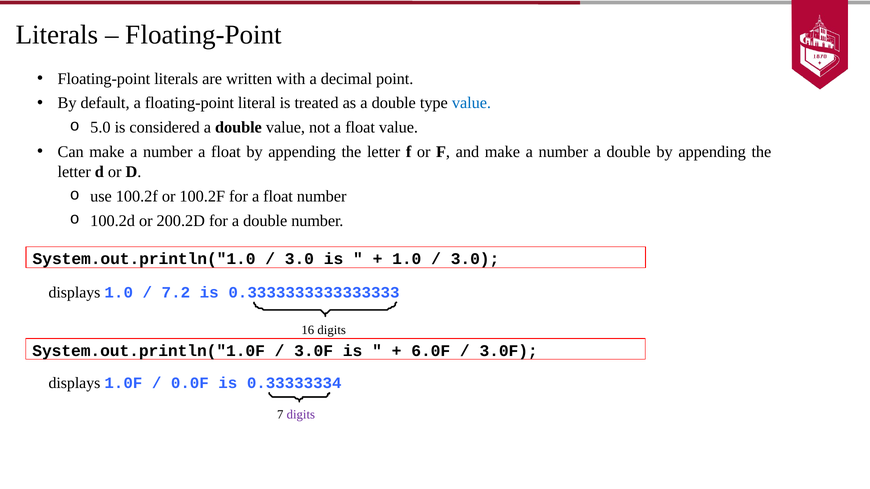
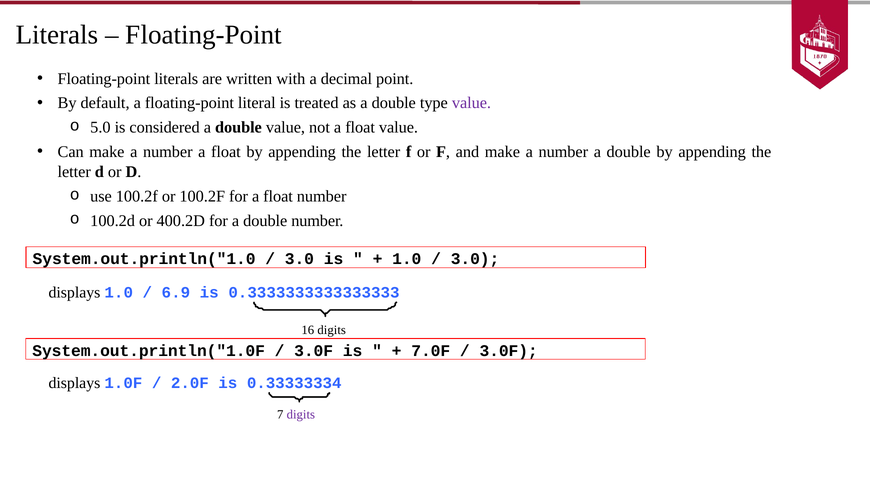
value colour: blue -> purple (472, 103)
200.2D: 200.2D -> 400.2D (181, 221)
7.2: 7.2 -> 6.9 (176, 293)
6.0F: 6.0F -> 7.0F (431, 351)
0.0F: 0.0F -> 2.0F (190, 383)
